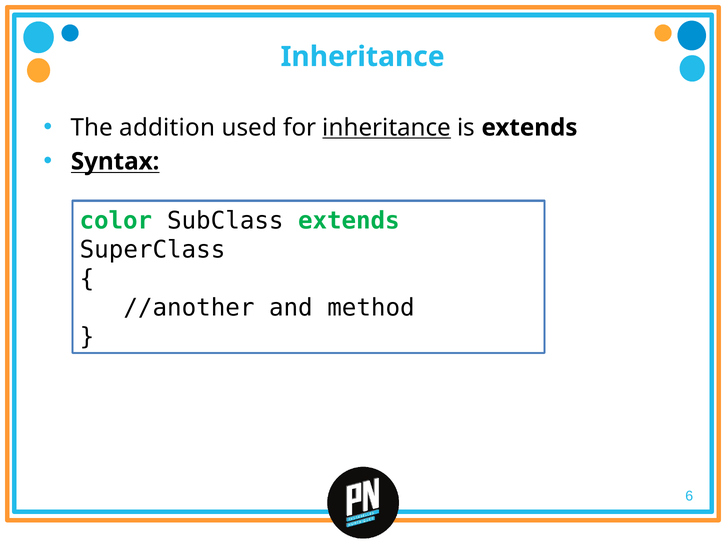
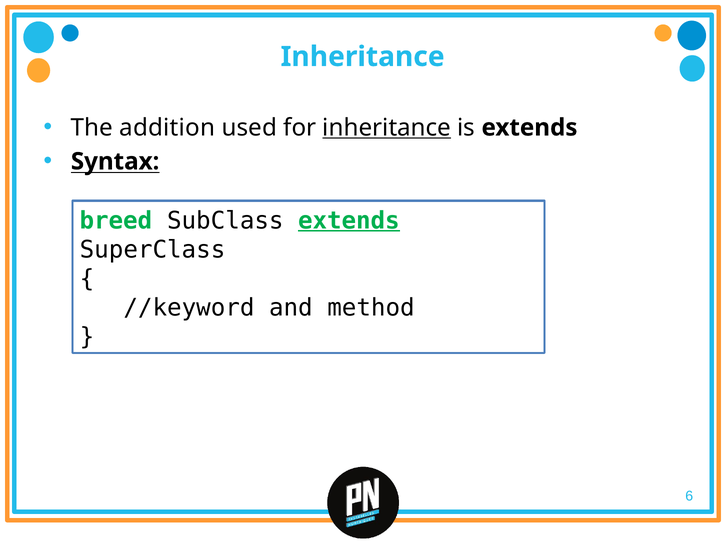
color: color -> breed (116, 221)
extends underline: none -> present (349, 221)
//another: //another -> //keyword (189, 308)
